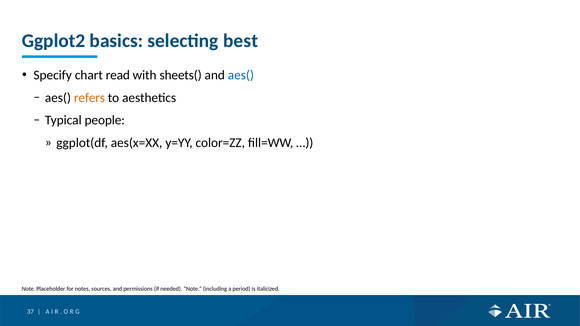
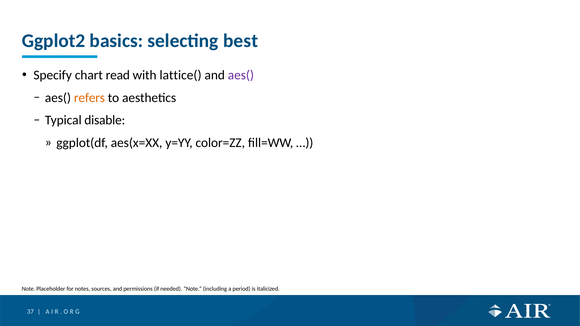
sheets(: sheets( -> lattice( (181, 75)
aes( colour: blue -> purple (241, 75)
people: people -> disable (105, 120)
